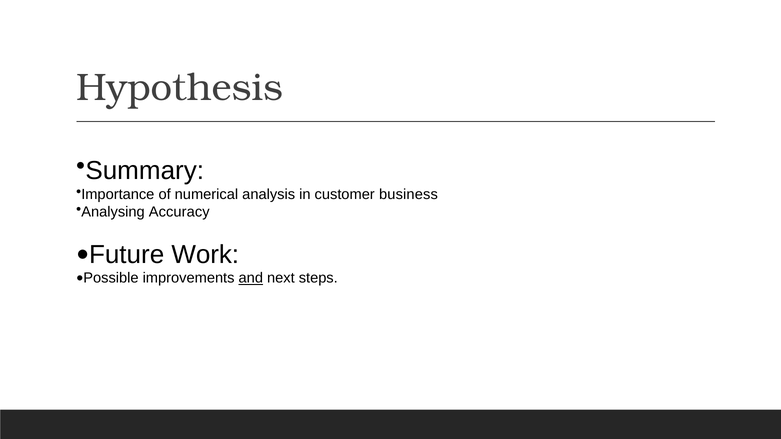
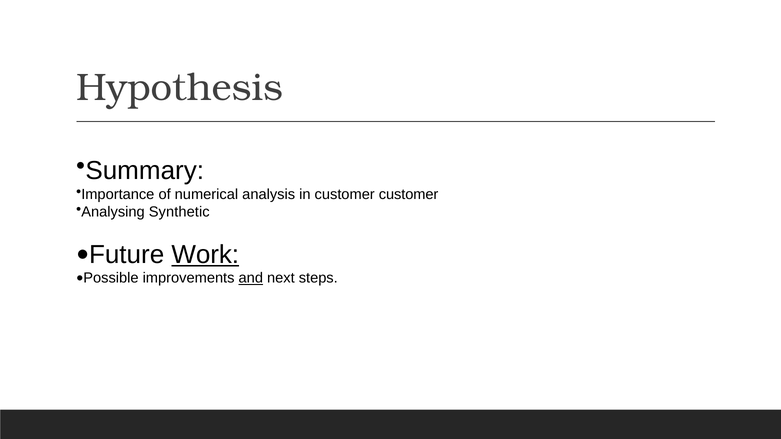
customer business: business -> customer (409, 194)
Accuracy: Accuracy -> Synthetic (179, 212)
Work underline: none -> present (205, 255)
